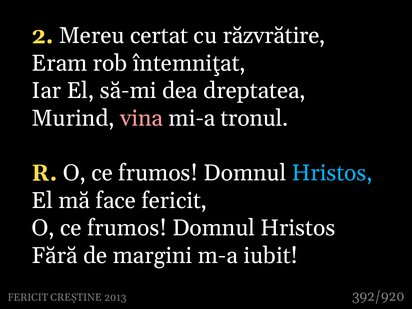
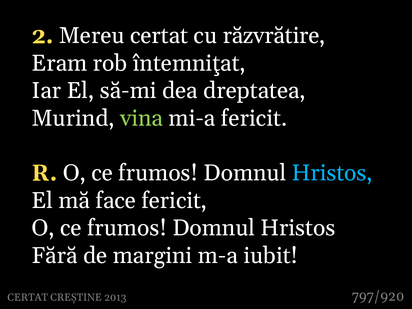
vina colour: pink -> light green (142, 118)
mi-a tronul: tronul -> fericit (254, 118)
FERICIT: FERICIT -> CERTAT (28, 297)
392/920: 392/920 -> 797/920 (378, 296)
